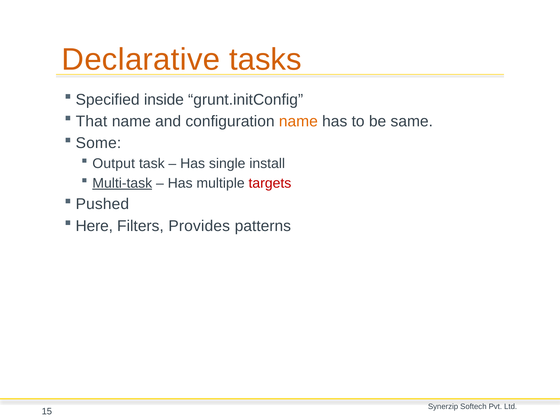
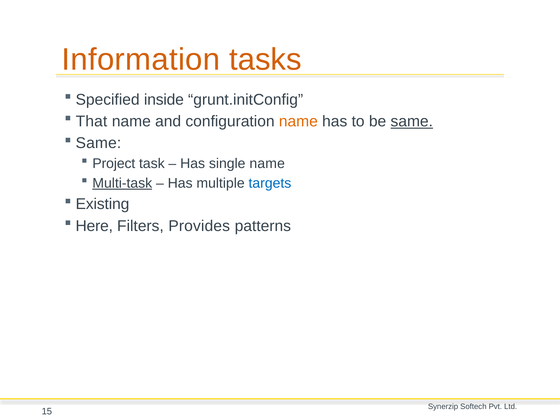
Declarative: Declarative -> Information (141, 60)
same underline: none -> present (412, 121)
Some: Some -> Same (98, 143)
Output: Output -> Project (114, 164)
single install: install -> name (267, 164)
targets colour: red -> blue (270, 183)
Pushed: Pushed -> Existing (102, 204)
